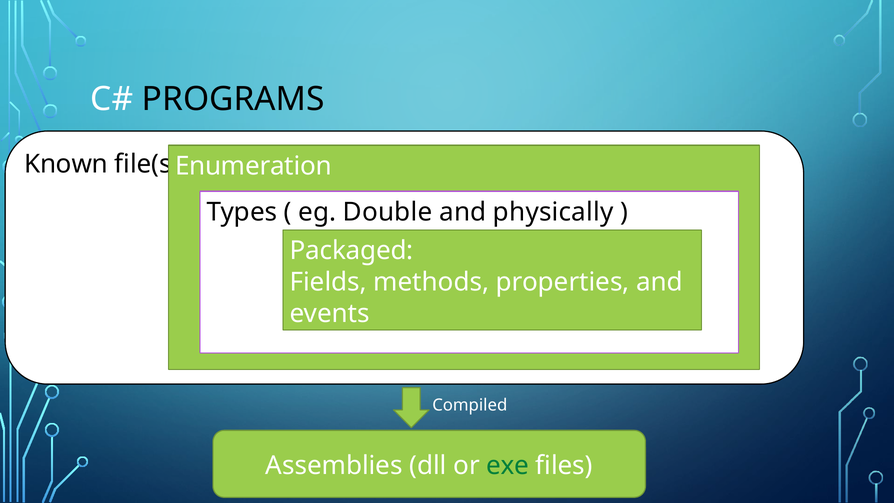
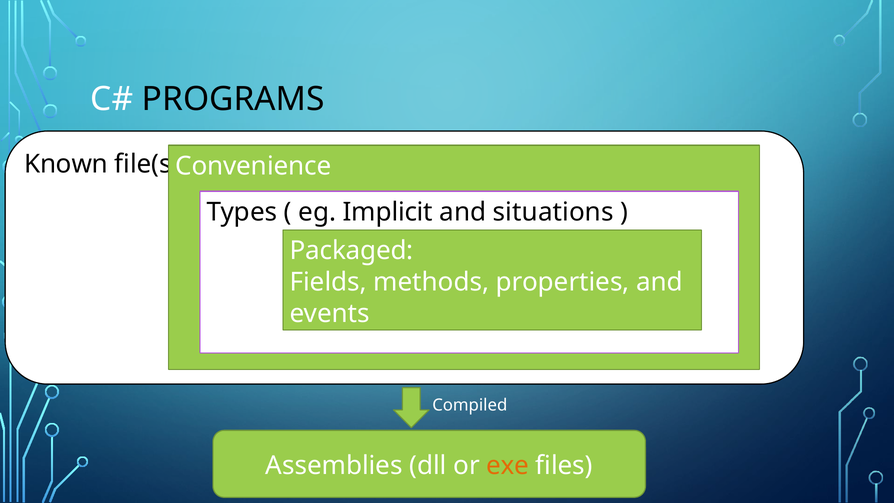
Enumeration: Enumeration -> Convenience (253, 166)
Double: Double -> Implicit (388, 212)
physically: physically -> situations (553, 212)
exe colour: green -> orange (508, 466)
